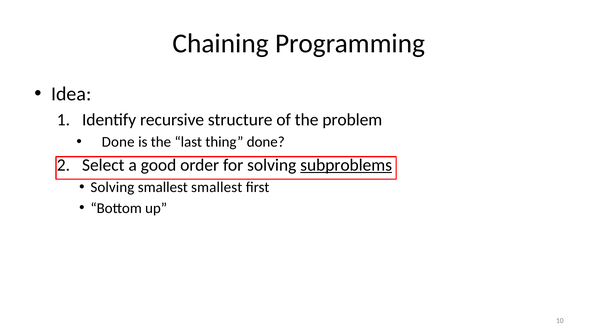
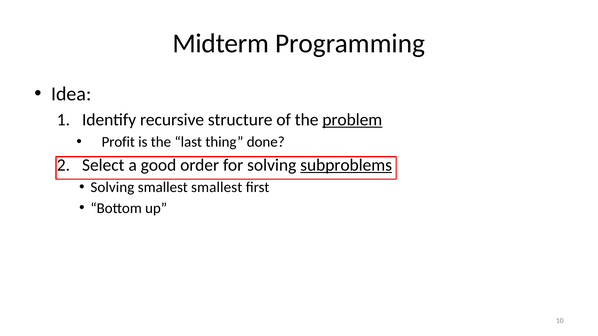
Chaining: Chaining -> Midterm (221, 43)
problem underline: none -> present (352, 120)
Done: Done -> Profit (118, 142)
